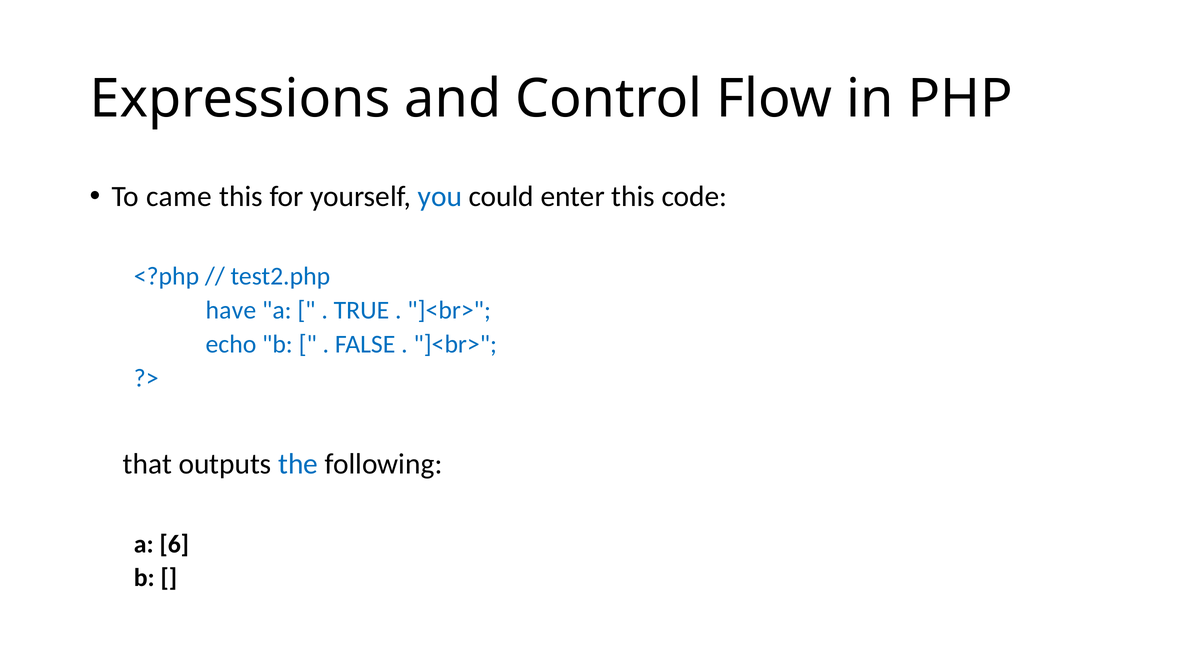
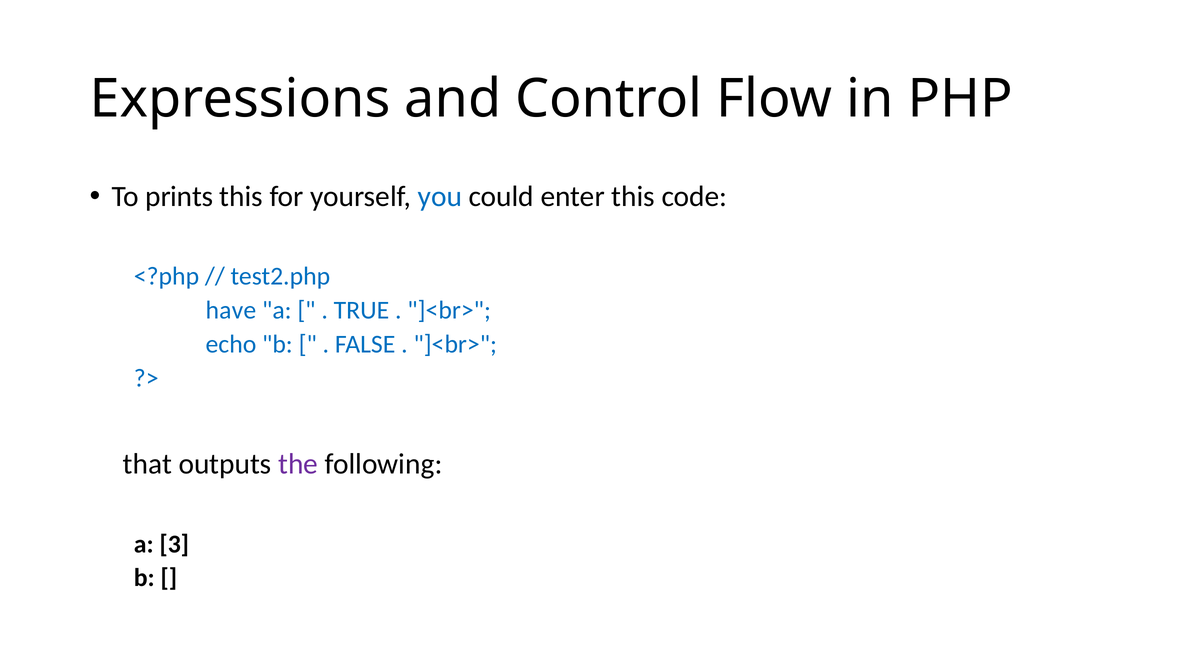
came: came -> prints (179, 196)
the colour: blue -> purple (298, 464)
6: 6 -> 3 (174, 544)
